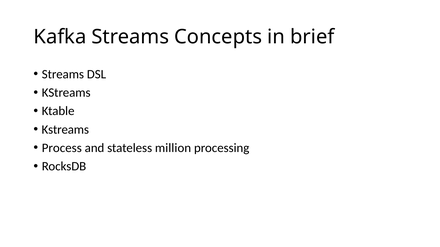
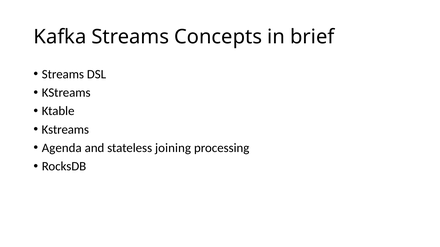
Process: Process -> Agenda (62, 148)
million: million -> joining (173, 148)
